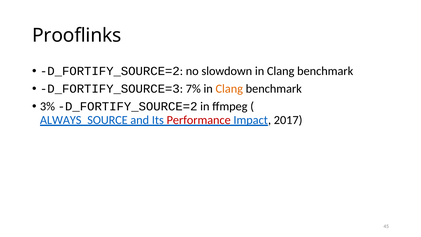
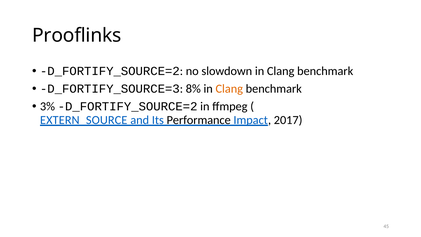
7%: 7% -> 8% (193, 89)
ALWAYS_SOURCE: ALWAYS_SOURCE -> EXTERN_SOURCE (84, 120)
Performance colour: red -> black (199, 120)
